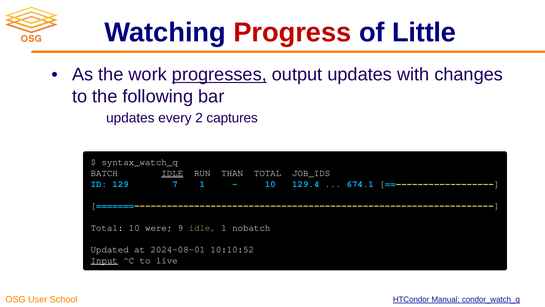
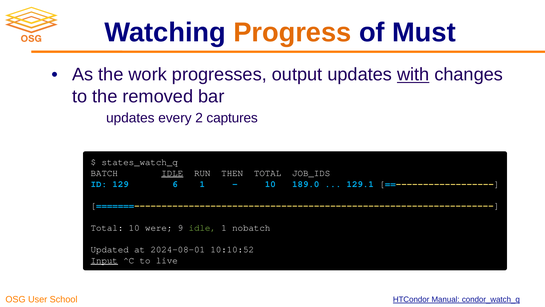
Progress colour: red -> orange (292, 33)
Little: Little -> Must (424, 33)
progresses underline: present -> none (219, 75)
with underline: none -> present (413, 75)
following: following -> removed (158, 96)
syntax_watch_q: syntax_watch_q -> states_watch_q (140, 162)
THAN: THAN -> THEN (232, 173)
7: 7 -> 6 (175, 184)
129.4: 129.4 -> 189.0 (306, 184)
674.1: 674.1 -> 129.1 (360, 184)
